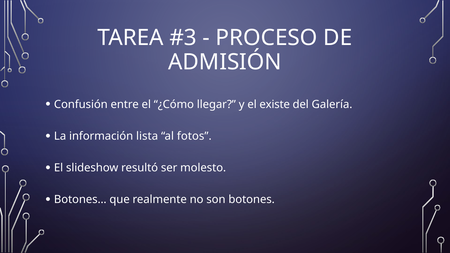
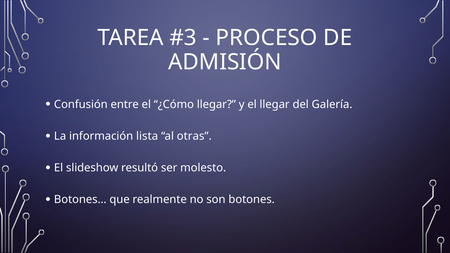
el existe: existe -> llegar (275, 105)
fotos: fotos -> otras (194, 136)
